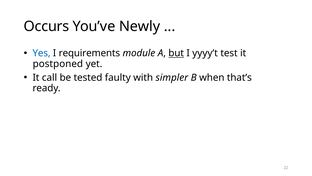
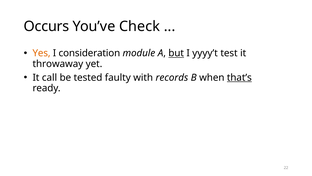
Newly: Newly -> Check (140, 26)
Yes colour: blue -> orange (42, 53)
requirements: requirements -> consideration (89, 53)
postponed: postponed -> throwaway (58, 64)
simpler: simpler -> records (172, 77)
that’s underline: none -> present (239, 77)
